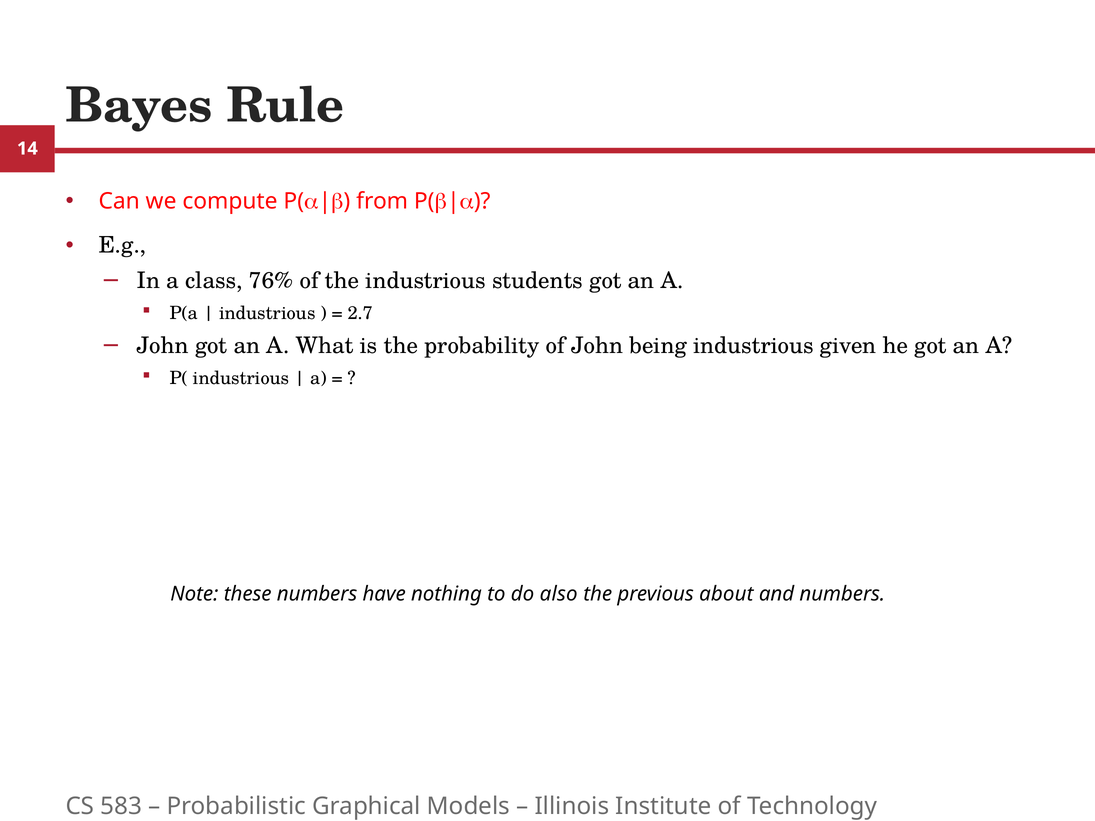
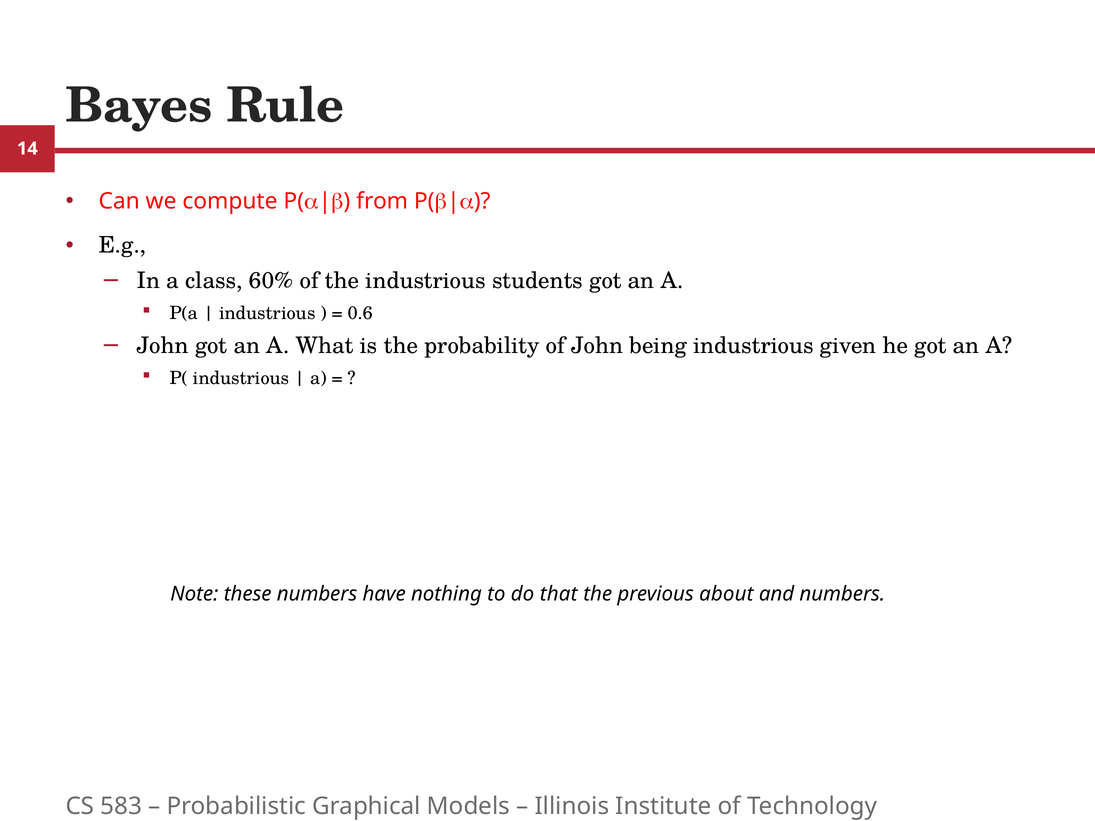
76%: 76% -> 60% (271, 281)
2.7: 2.7 -> 0.6 (360, 313)
also: also -> that (559, 594)
